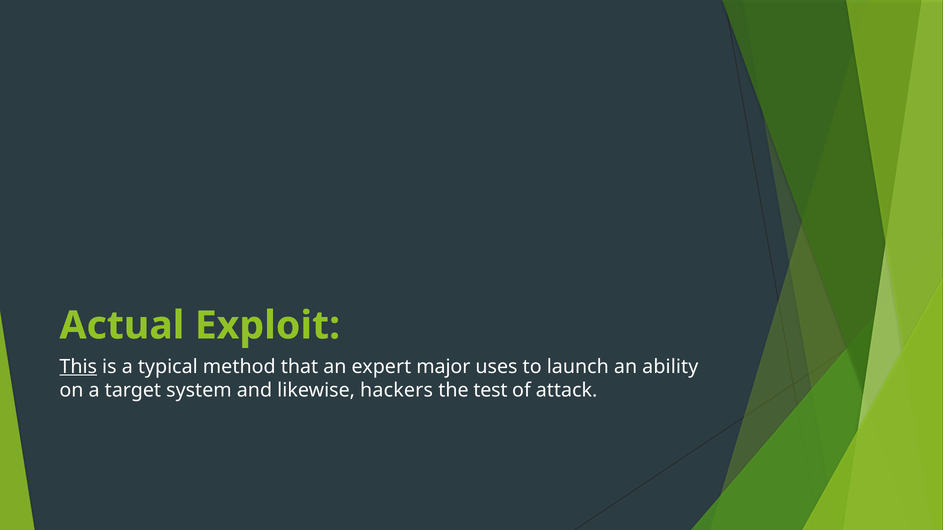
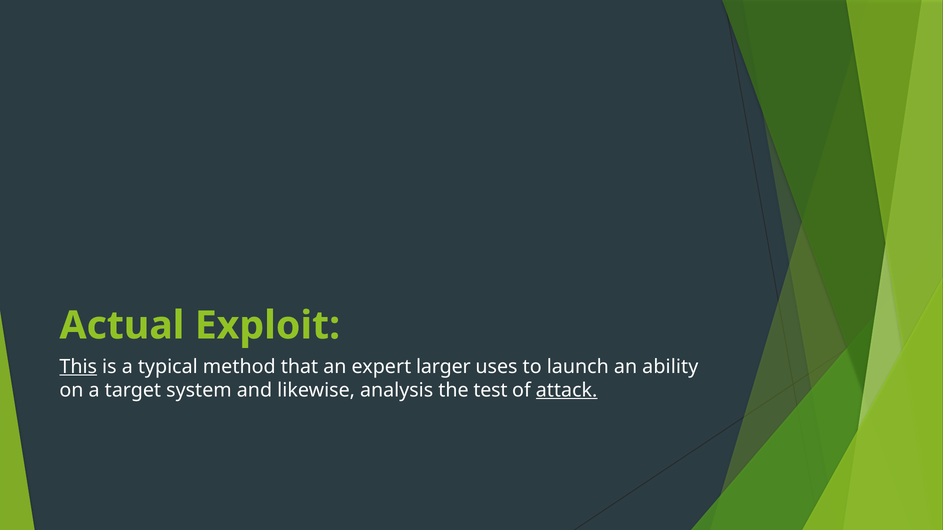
major: major -> larger (443, 367)
hackers: hackers -> analysis (397, 390)
attack underline: none -> present (567, 390)
